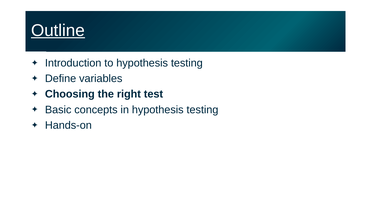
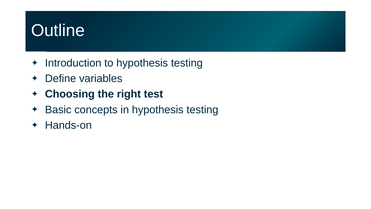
Outline underline: present -> none (58, 30)
